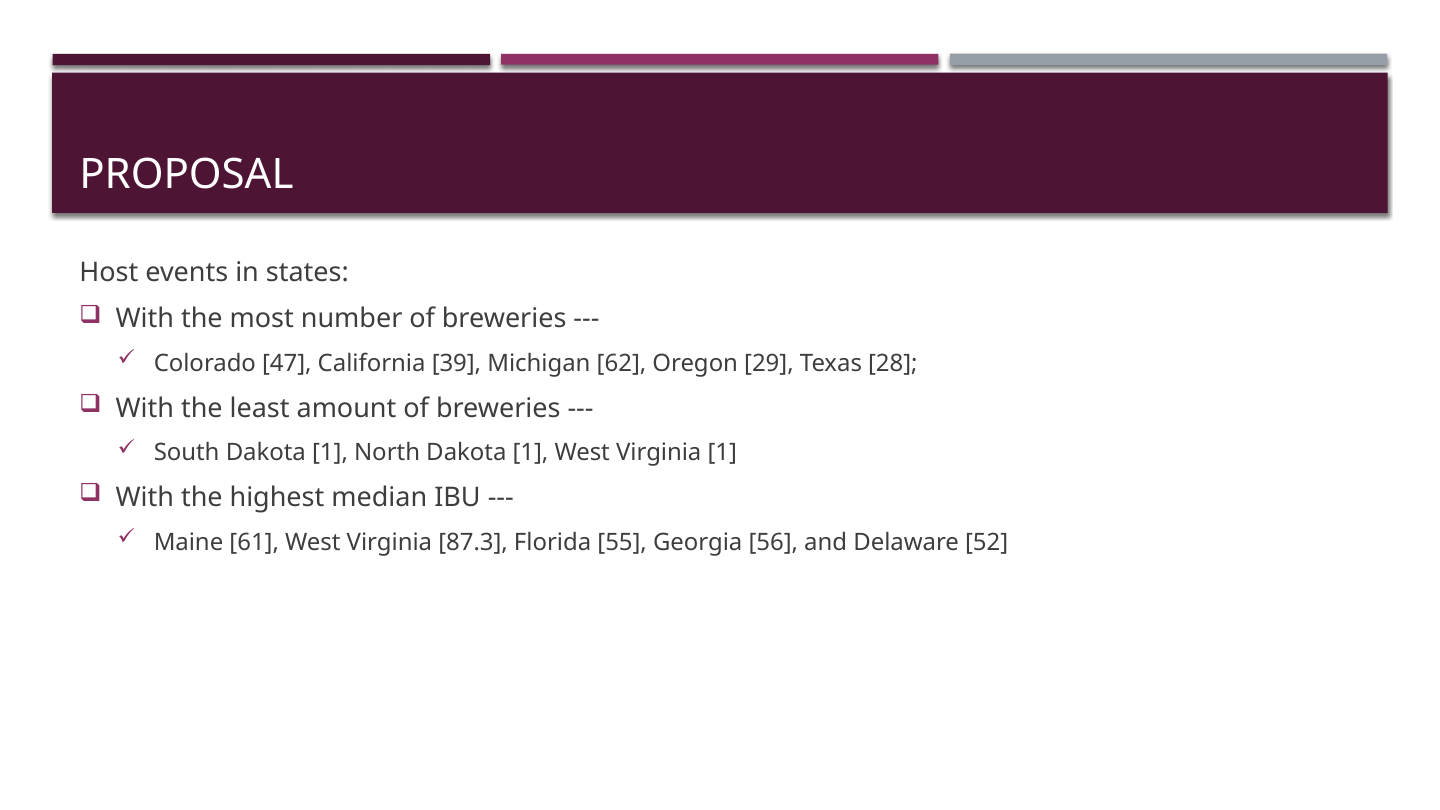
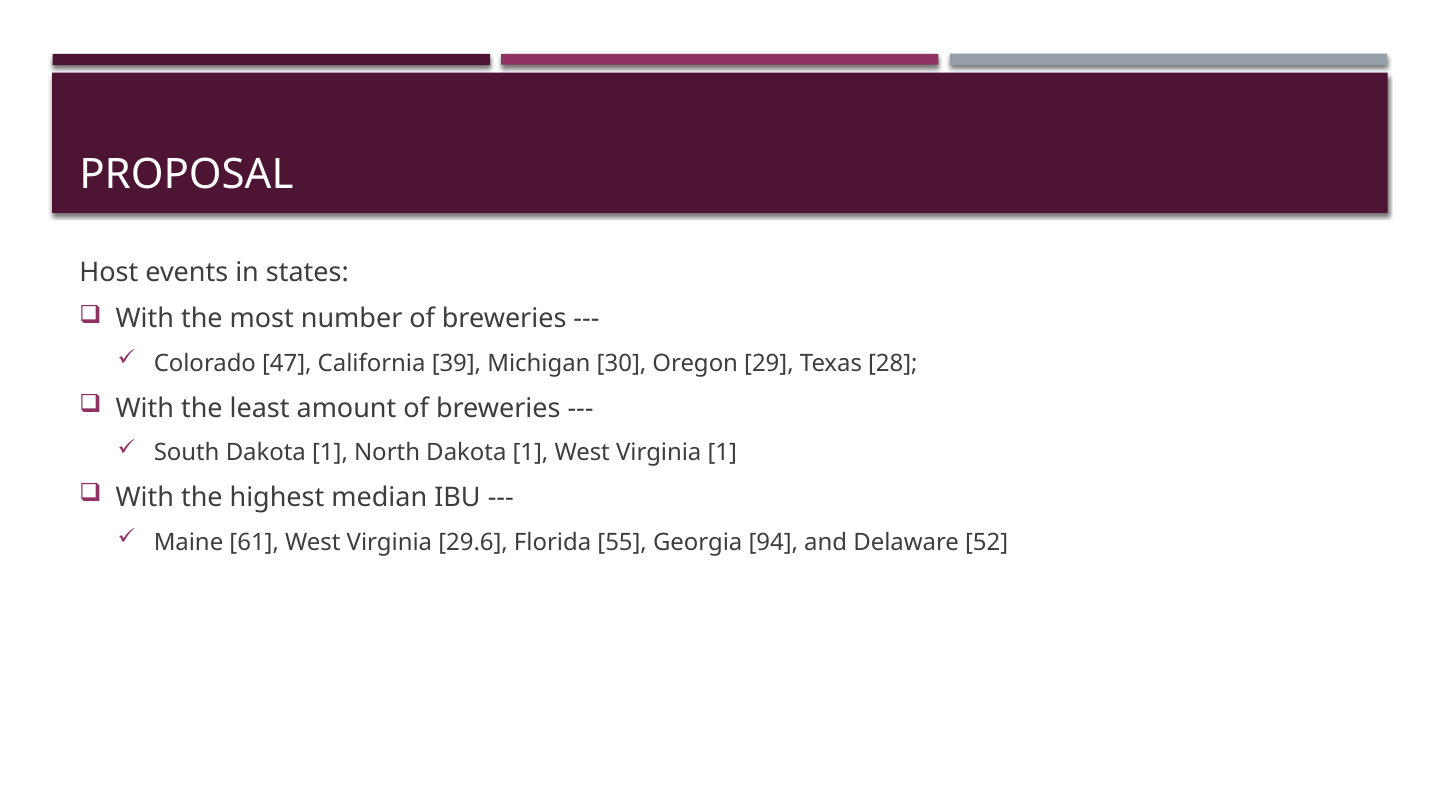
62: 62 -> 30 (622, 363)
87.3: 87.3 -> 29.6 (473, 542)
56: 56 -> 94 (773, 542)
